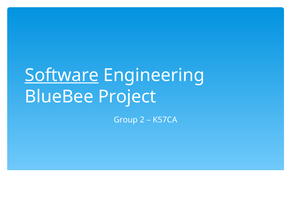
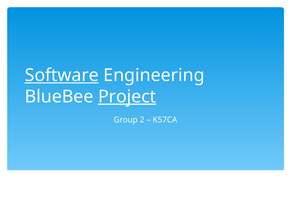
Project underline: none -> present (127, 97)
